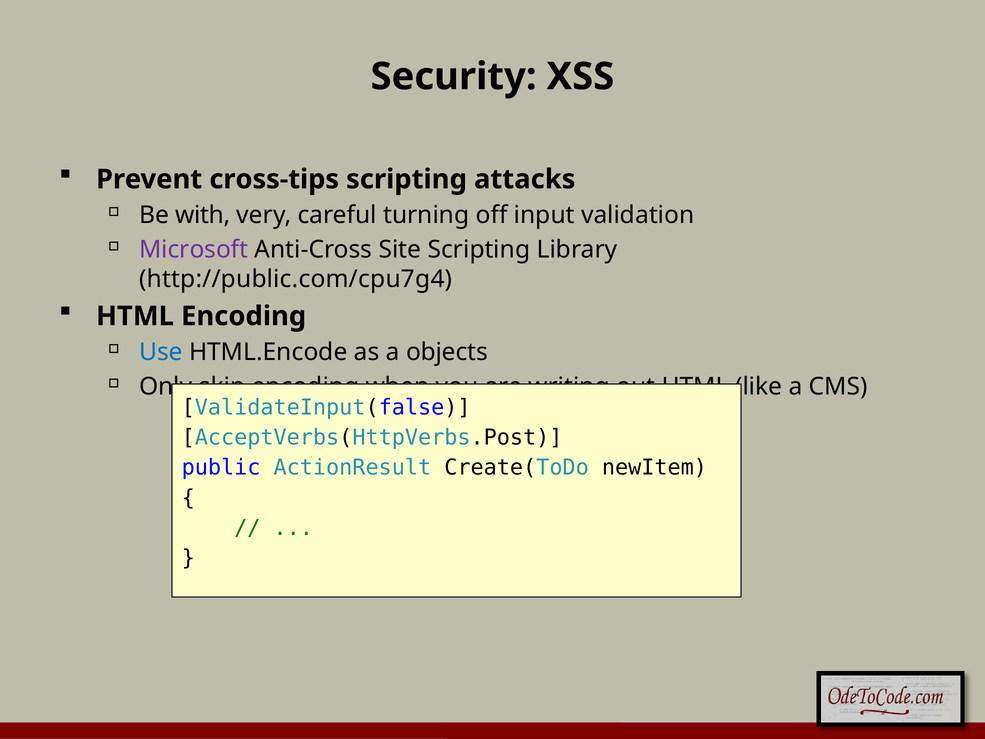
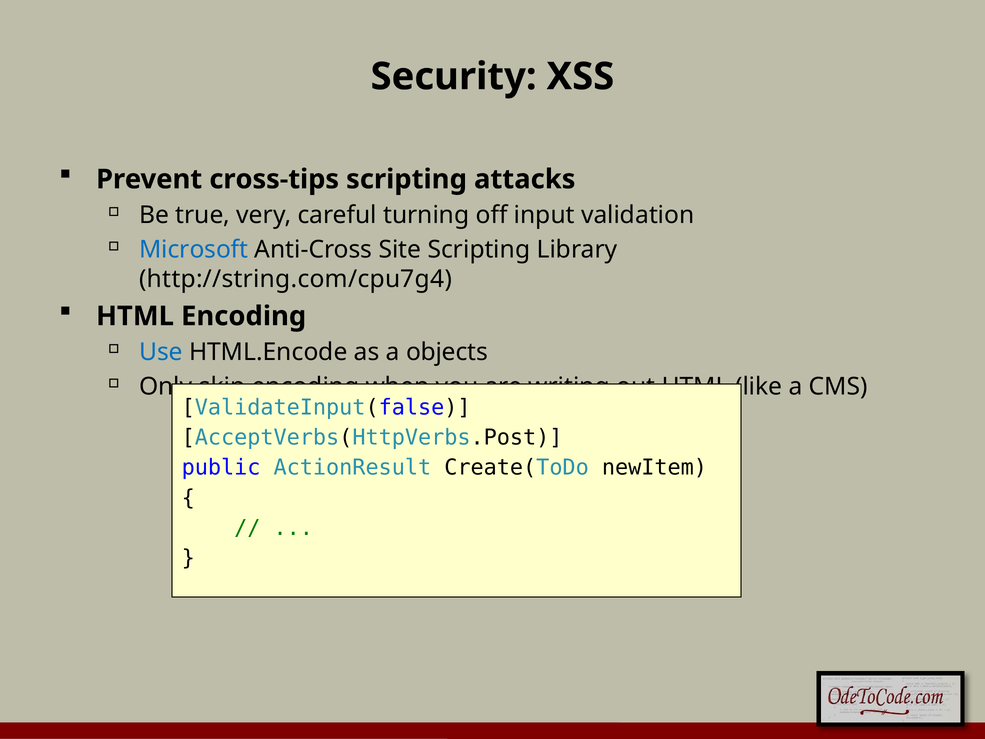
with: with -> true (203, 215)
Microsoft colour: purple -> blue (194, 250)
http://public.com/cpu7g4: http://public.com/cpu7g4 -> http://string.com/cpu7g4 (296, 279)
